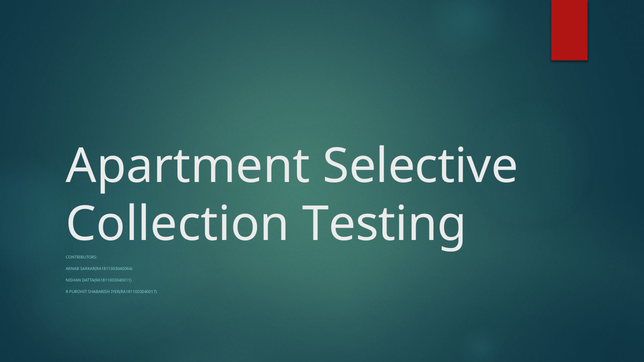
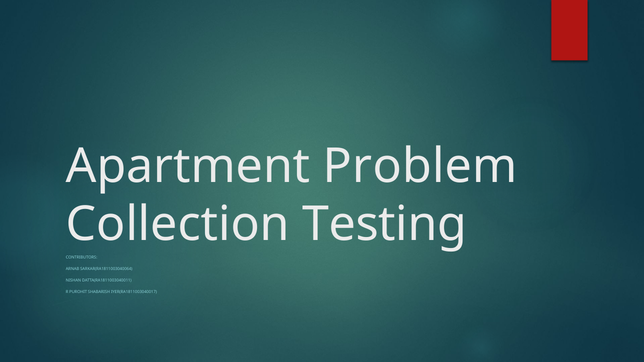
Selective: Selective -> Problem (420, 166)
